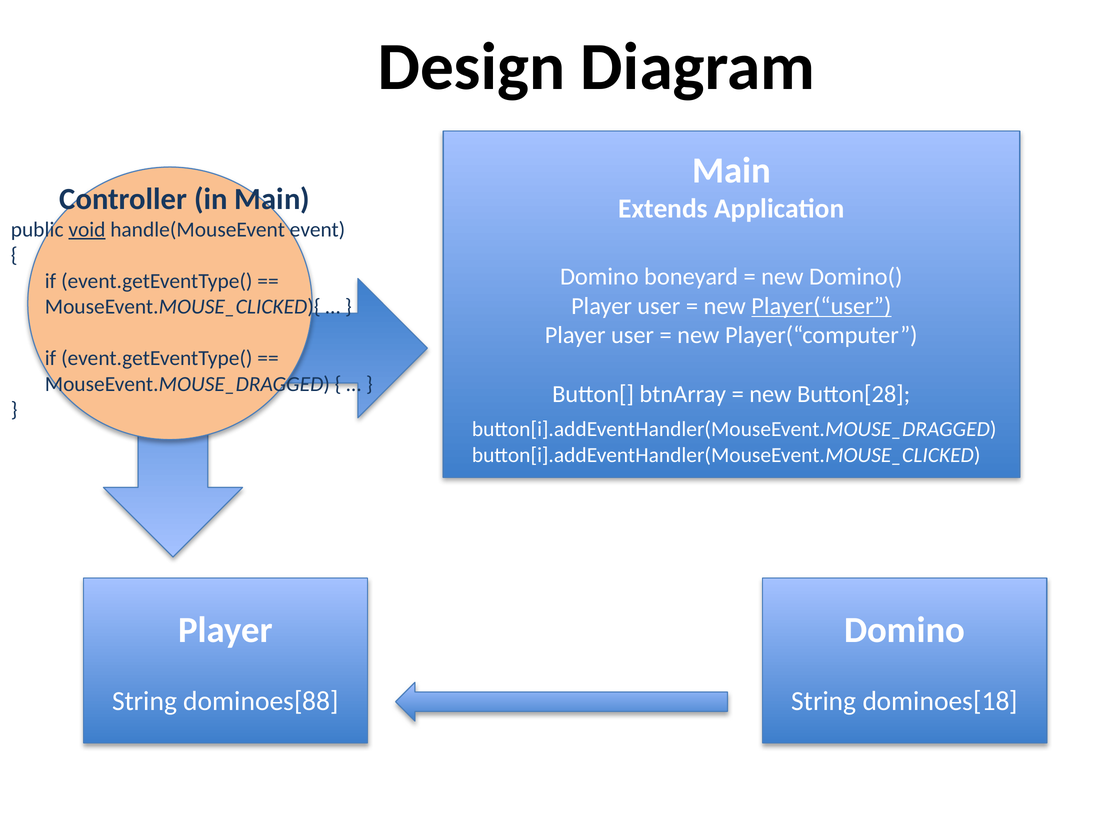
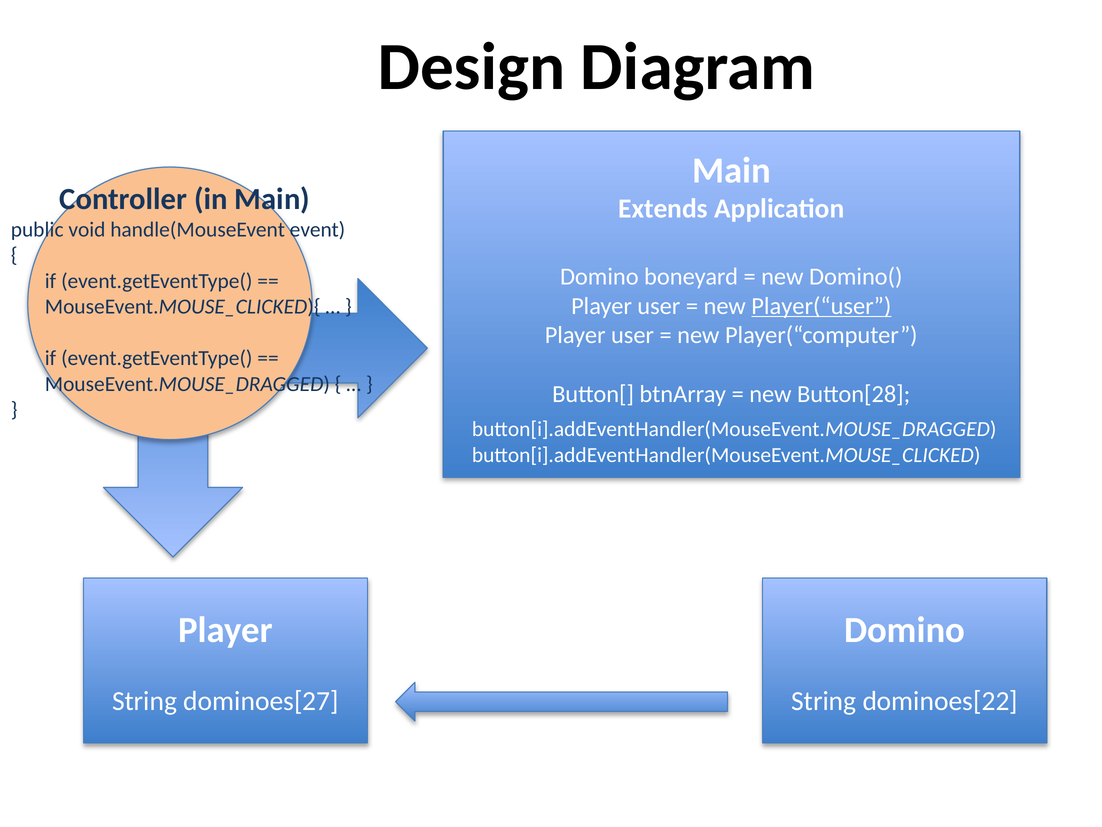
void underline: present -> none (87, 229)
dominoes[88: dominoes[88 -> dominoes[27 (261, 700)
dominoes[18: dominoes[18 -> dominoes[22 (940, 700)
